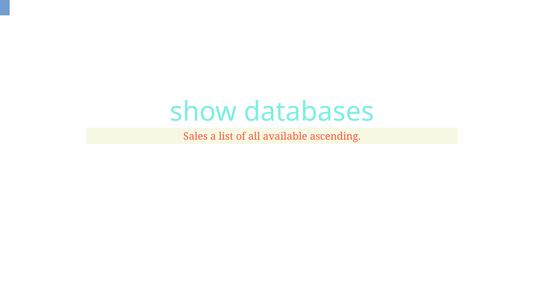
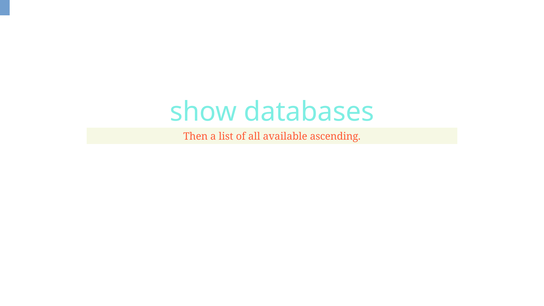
Sales: Sales -> Then (196, 137)
